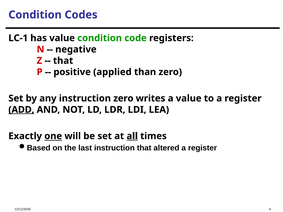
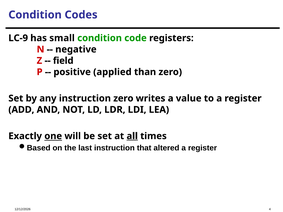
LC-1: LC-1 -> LC-9 (18, 38)
has value: value -> small (62, 38)
that: that -> field (63, 61)
ADD underline: present -> none (21, 110)
